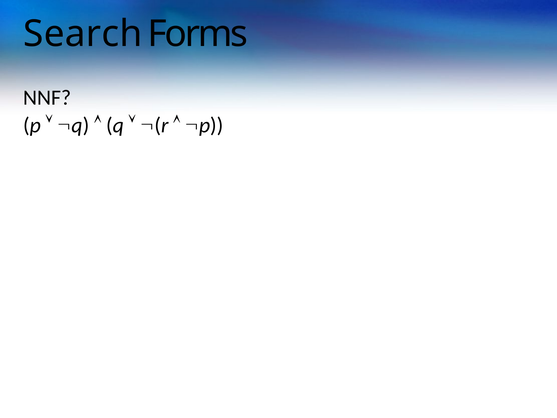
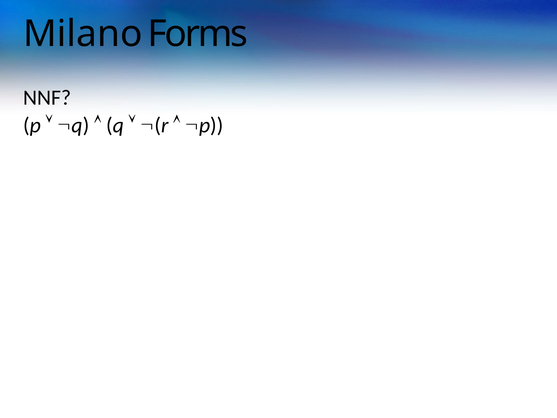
Search: Search -> Milano (83, 34)
